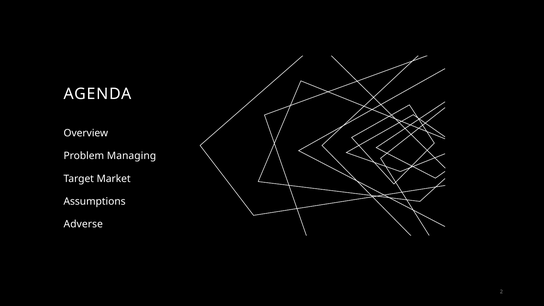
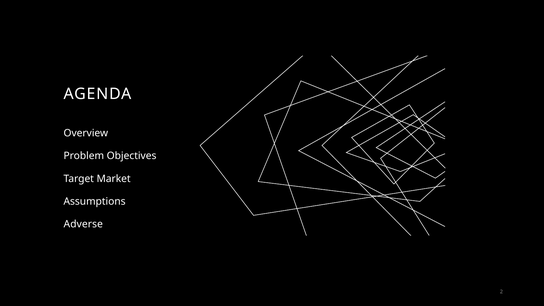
Managing: Managing -> Objectives (132, 156)
